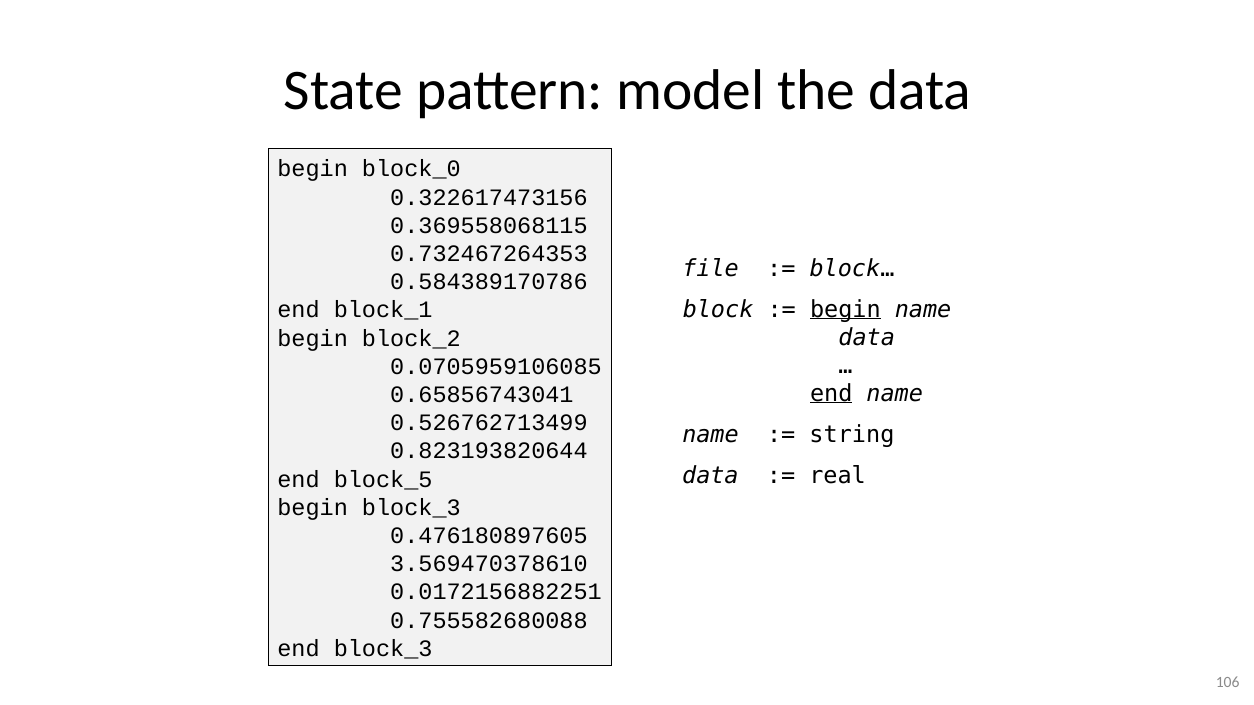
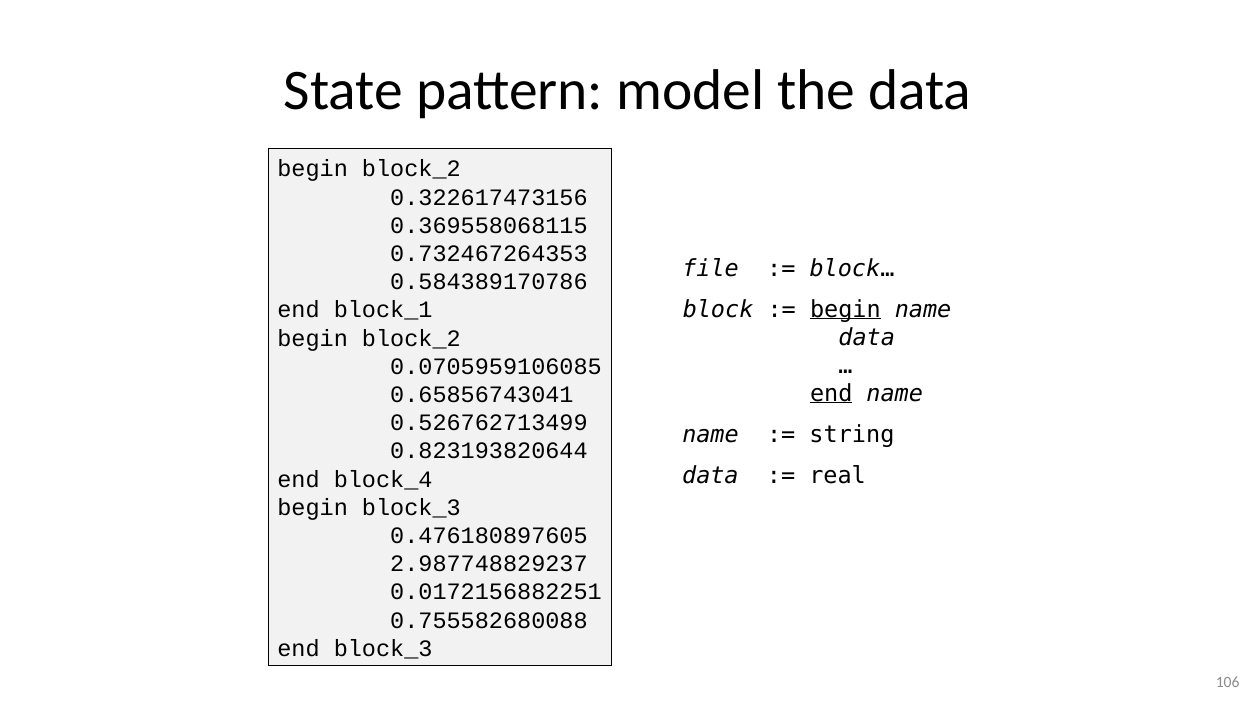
block_0: block_0 -> block_2 (411, 169)
block_5: block_5 -> block_4 (383, 480)
3.569470378610: 3.569470378610 -> 2.987748829237 (489, 564)
